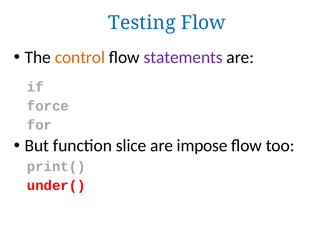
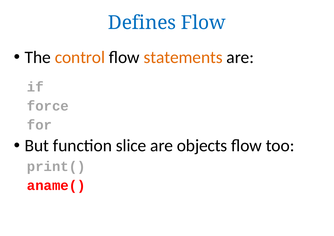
Testing: Testing -> Defines (142, 23)
statements colour: purple -> orange (183, 57)
impose: impose -> objects (202, 145)
under(: under( -> aname( (56, 185)
